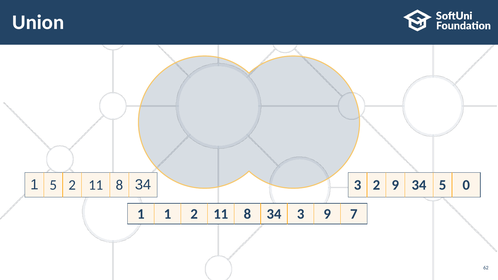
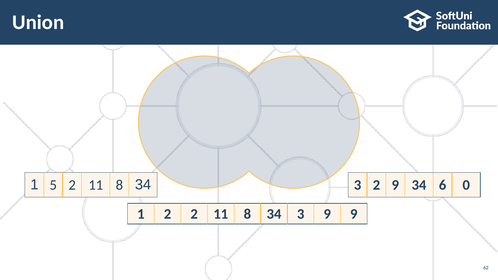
34 5: 5 -> 6 (443, 185)
1 1: 1 -> 2 (168, 214)
9 7: 7 -> 9 (354, 214)
